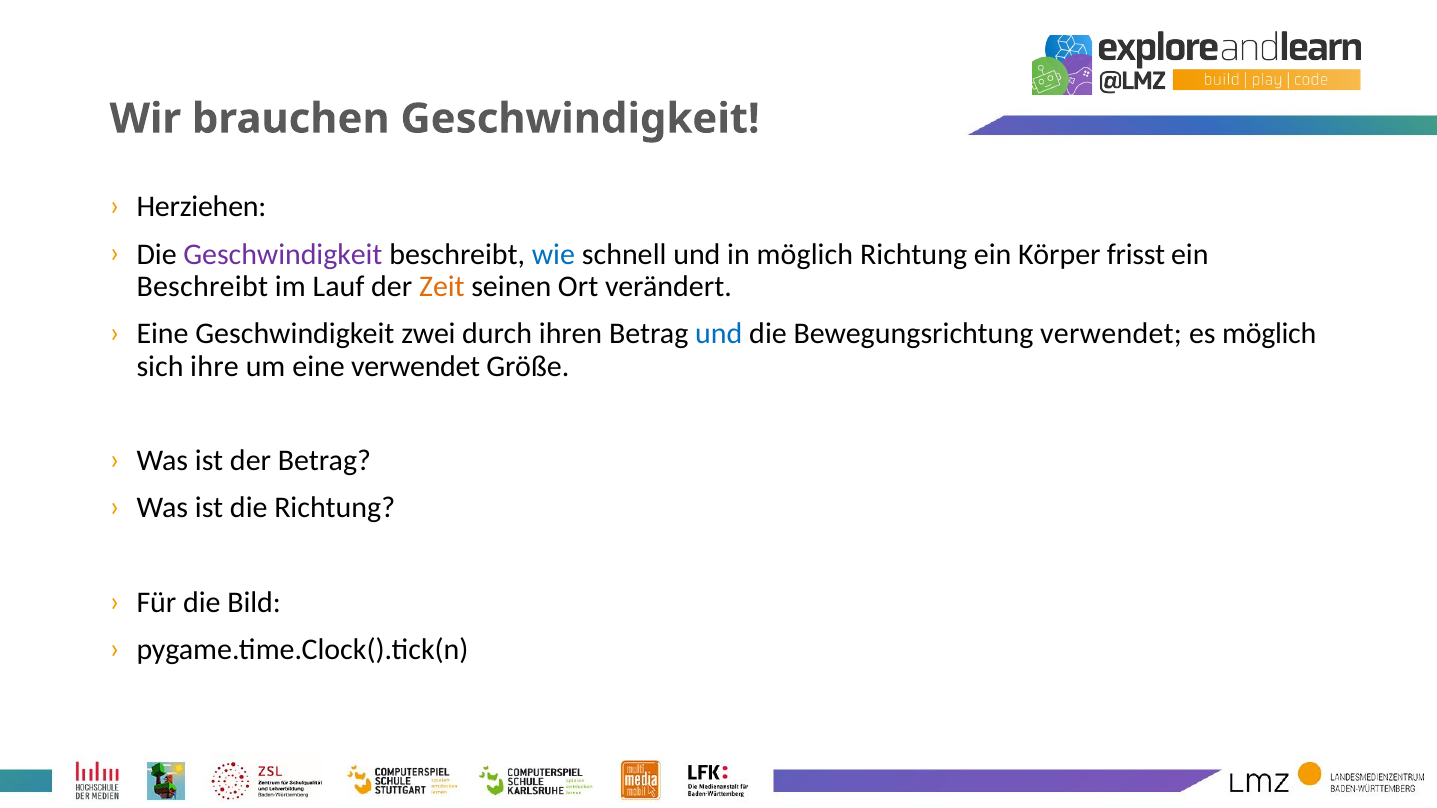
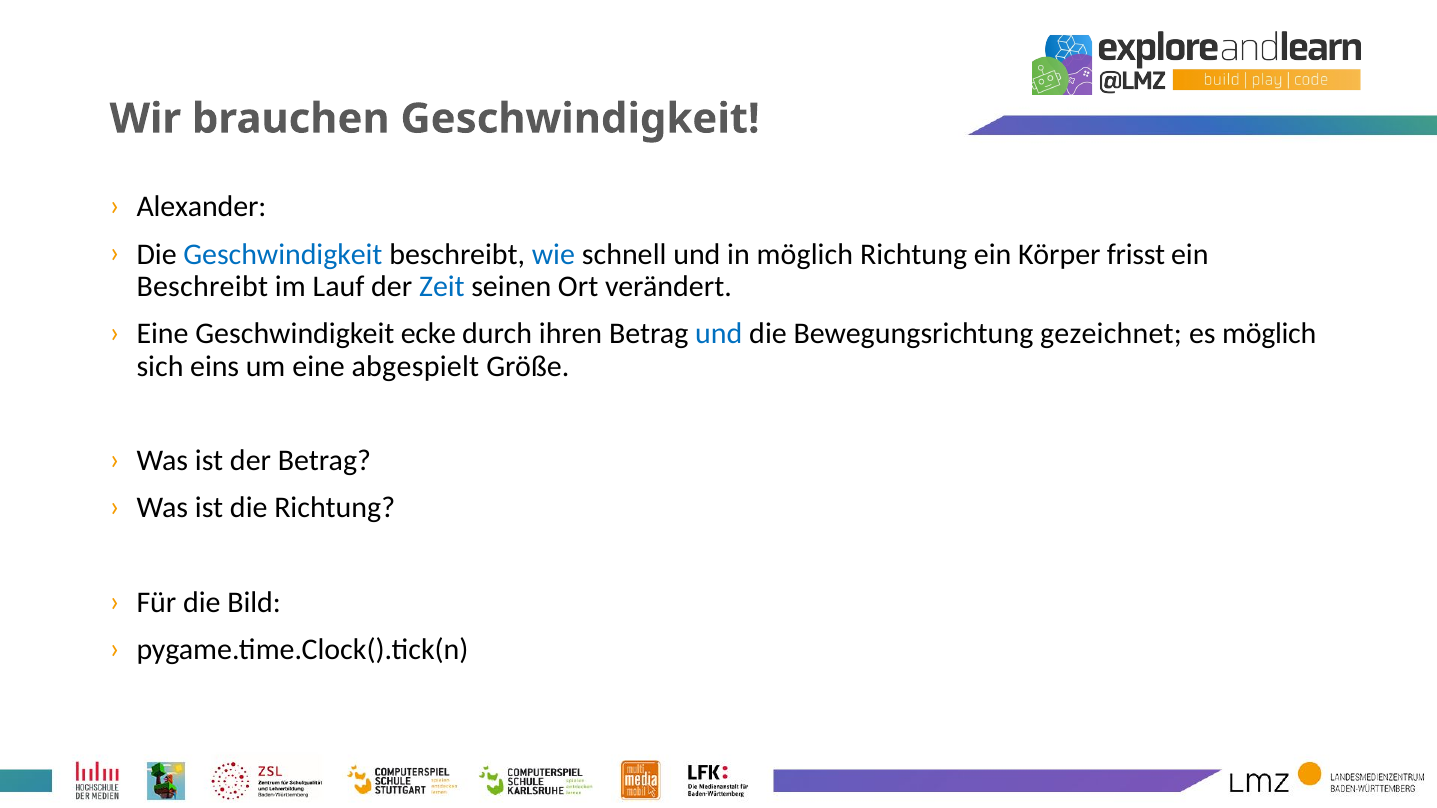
Herziehen: Herziehen -> Alexander (201, 207)
Geschwindigkeit colour: purple -> blue (283, 254)
Zeit colour: orange -> blue (442, 287)
zwei: zwei -> ecke (428, 334)
Bewegungsrichtung verwendet: verwendet -> gezeichnet (1111, 334)
ihre: ihre -> eins (215, 366)
eine verwendet: verwendet -> abgespielt (415, 366)
